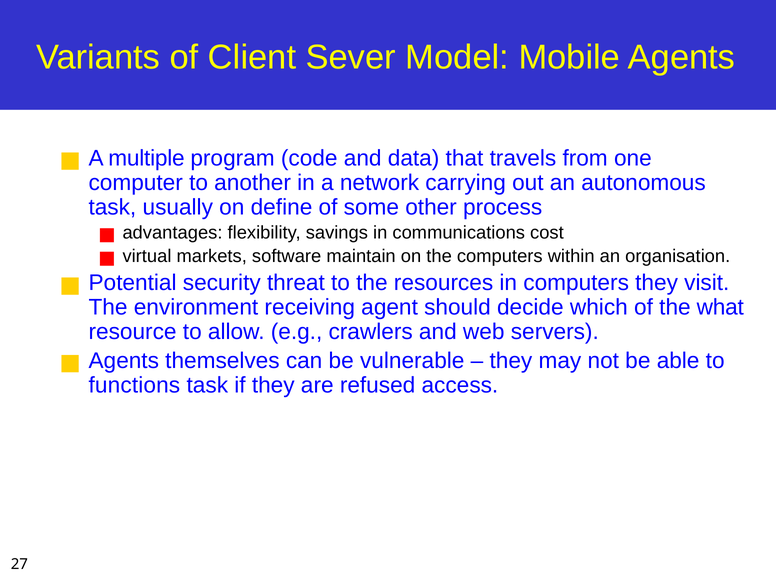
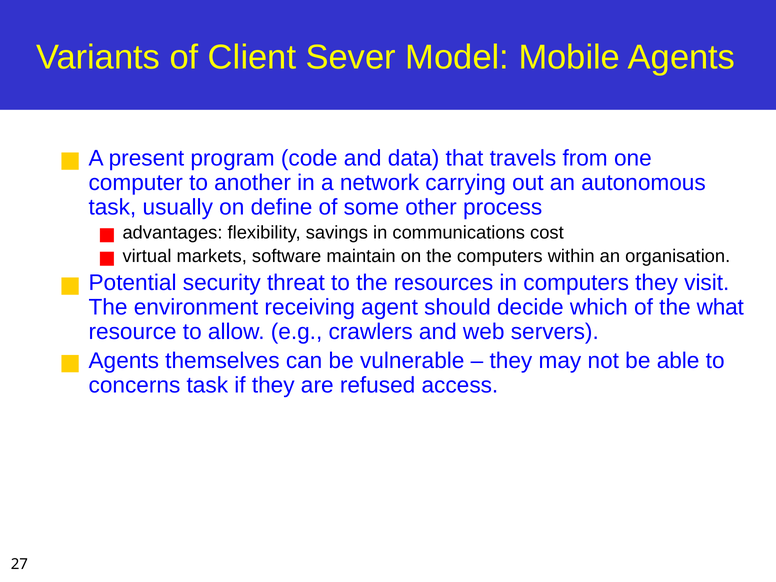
multiple: multiple -> present (146, 158)
functions: functions -> concerns (134, 385)
